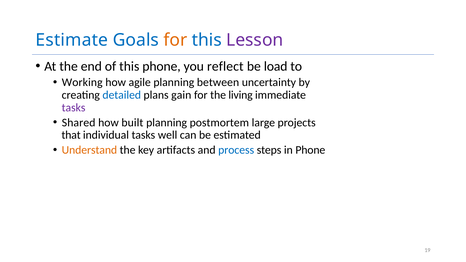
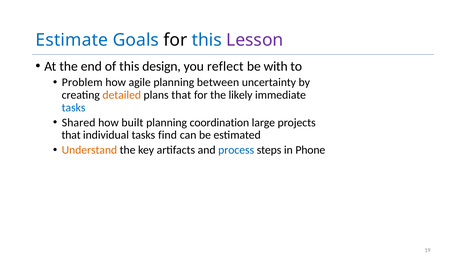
for colour: orange -> black (175, 40)
this phone: phone -> design (162, 66)
load: load -> with (276, 66)
Working: Working -> Problem (82, 82)
detailed colour: blue -> orange (122, 95)
plans gain: gain -> that (181, 95)
living: living -> likely (241, 95)
tasks colour: purple -> blue (74, 108)
postmortem: postmortem -> coordination (219, 123)
well: well -> find (167, 135)
